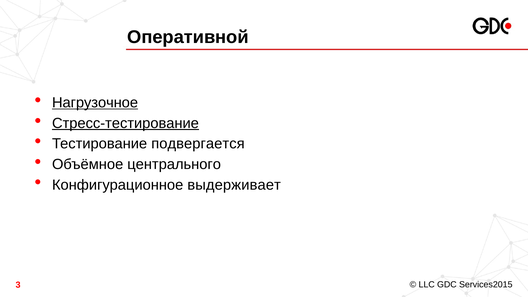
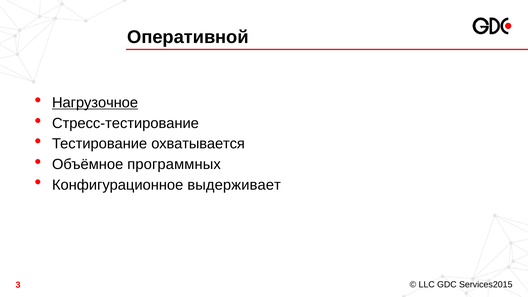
Стресс-тестирование underline: present -> none (125, 123)
подвергается: подвергается -> охватывается (198, 144)
центрального: центрального -> программных (174, 164)
